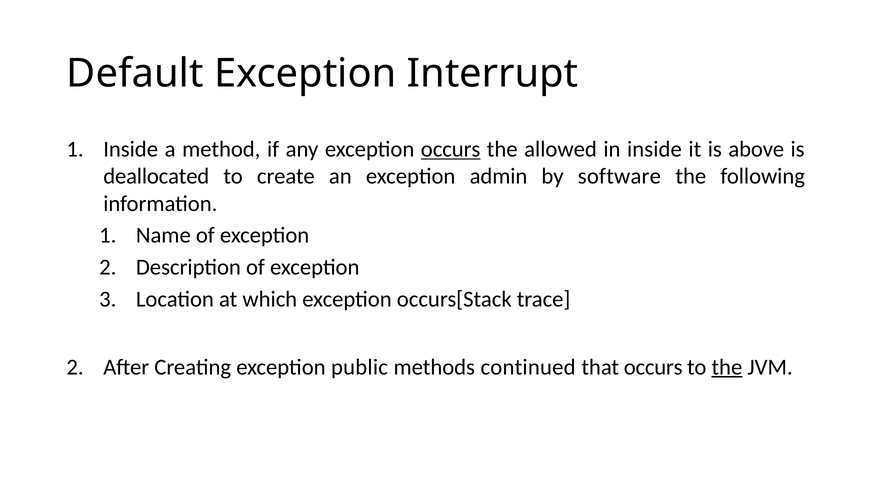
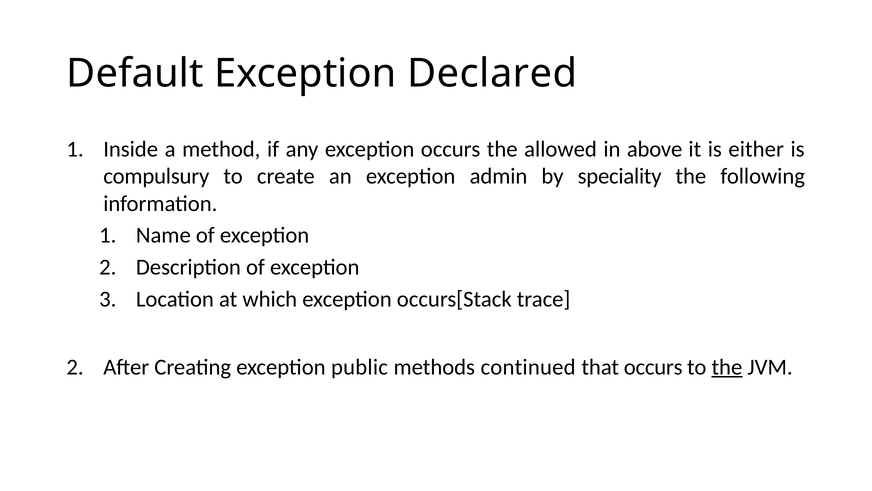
Interrupt: Interrupt -> Declared (492, 73)
occurs underline: present -> none (451, 149)
in inside: inside -> above (655, 149)
above: above -> either (756, 149)
deallocated: deallocated -> compulsury (156, 176)
software: software -> speciality (620, 176)
